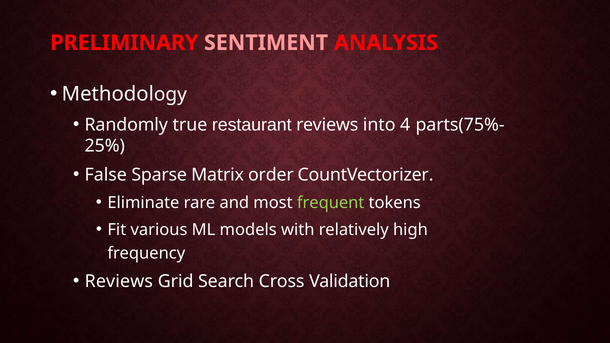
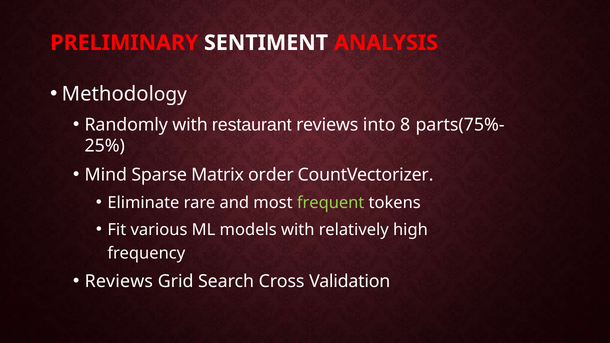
SENTIMENT colour: pink -> white (266, 43)
Randomly true: true -> with (190, 125)
4: 4 -> 8 (405, 125)
False: False -> Mind (106, 175)
